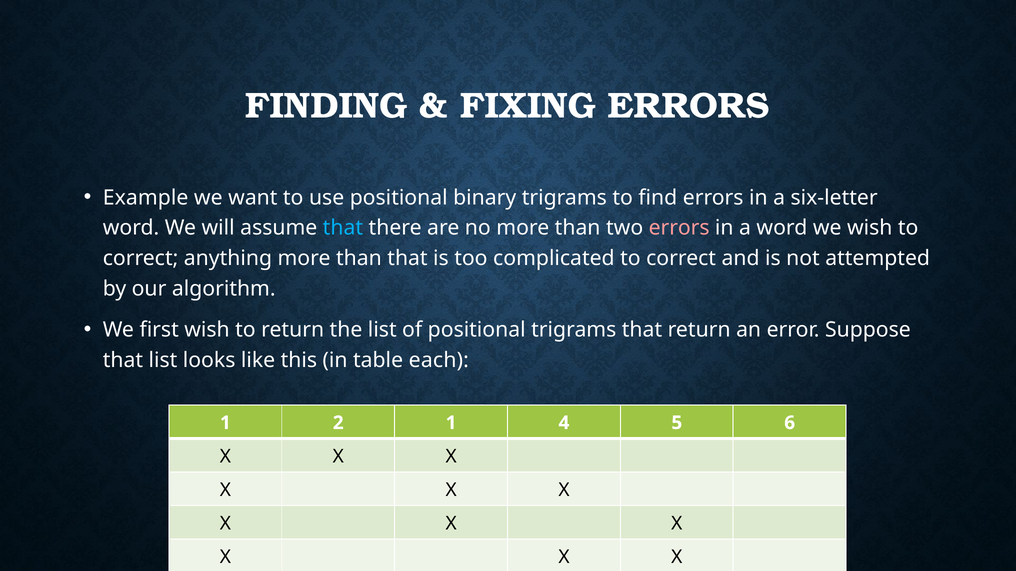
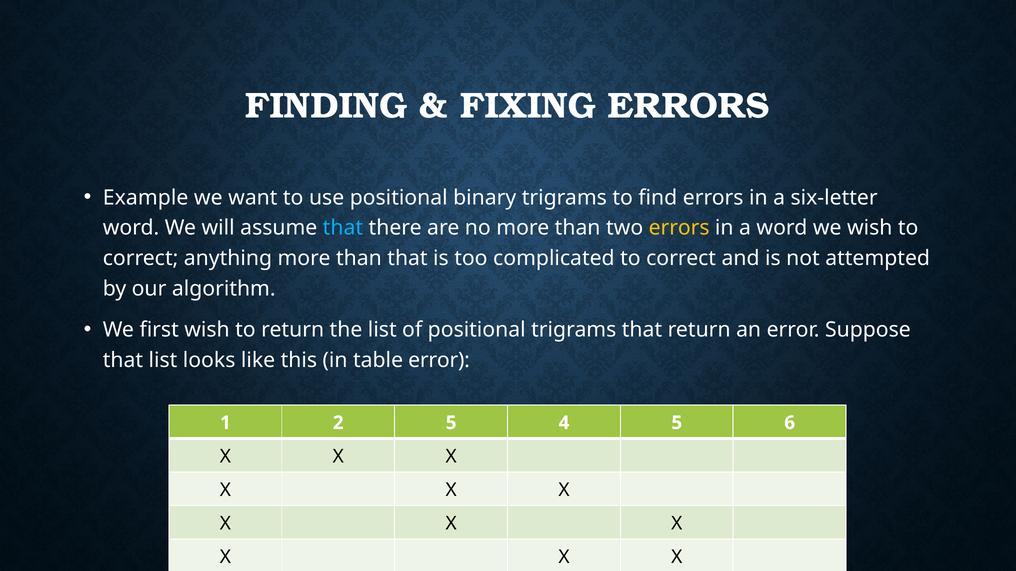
errors colour: pink -> yellow (679, 228)
table each: each -> error (439, 361)
2 1: 1 -> 5 (451, 423)
